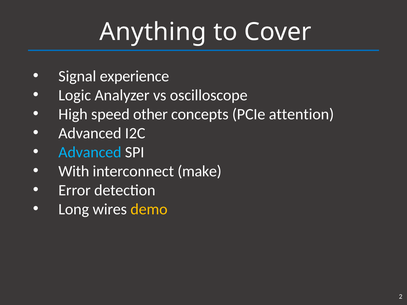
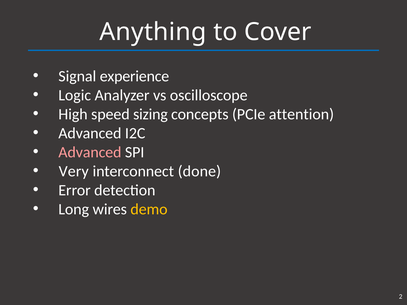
other: other -> sizing (150, 114)
Advanced colour: light blue -> pink (90, 152)
With: With -> Very (74, 171)
make: make -> done (199, 171)
